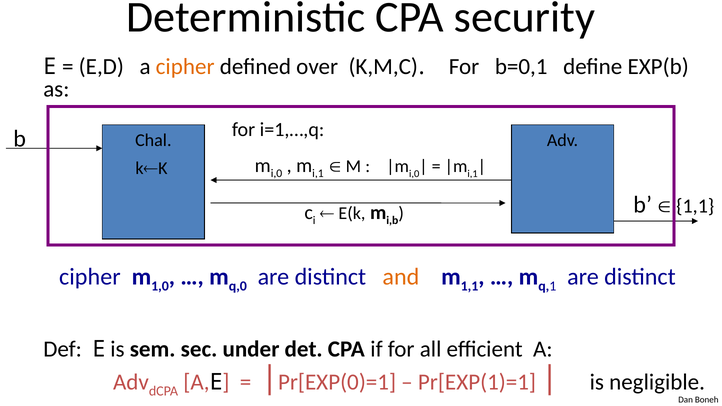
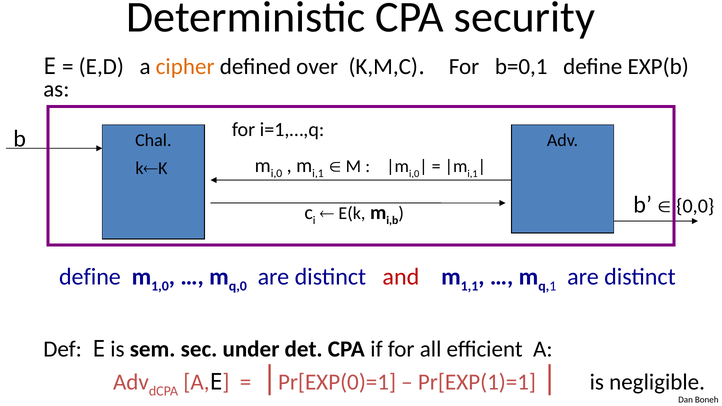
1,1: 1,1 -> 0,0 (695, 206)
cipher: cipher -> define (90, 277)
and colour: orange -> red (401, 277)
